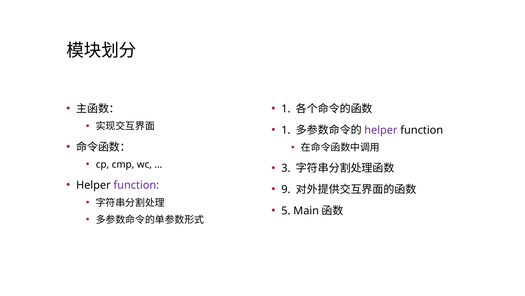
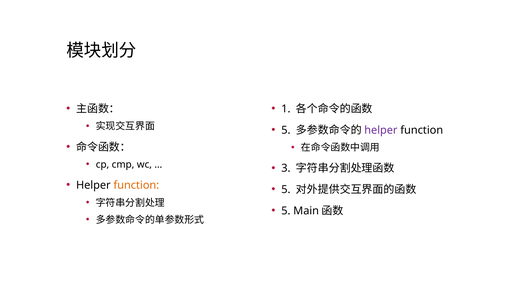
1: 1 -> 5 (286, 130)
function colour: purple -> orange (136, 185)
9: 9 -> 5 (286, 189)
